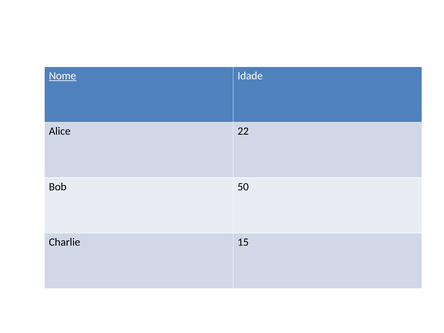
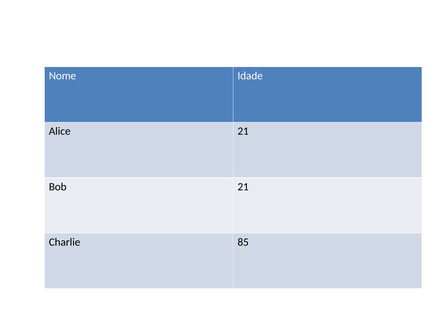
Nome underline: present -> none (63, 76)
Alice 22: 22 -> 21 (243, 131)
Bob 50: 50 -> 21 (243, 187)
15: 15 -> 85 (243, 242)
